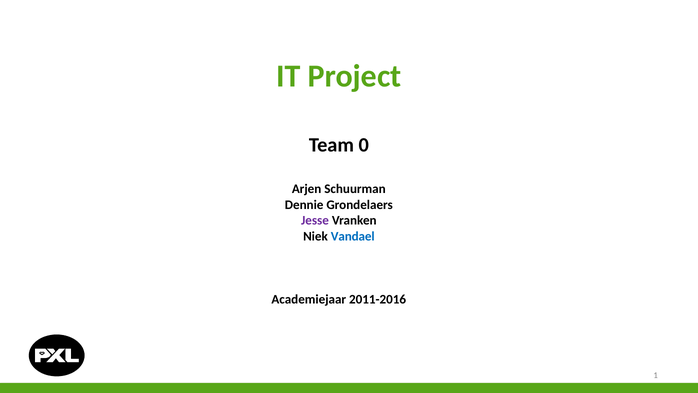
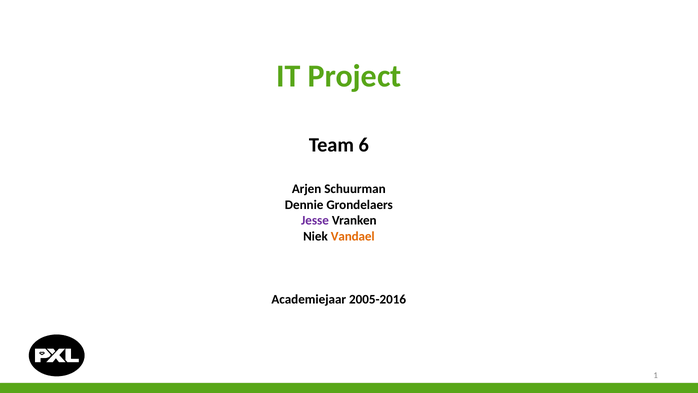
0: 0 -> 6 (364, 145)
Vandael colour: blue -> orange (353, 236)
2011-2016: 2011-2016 -> 2005-2016 (378, 299)
